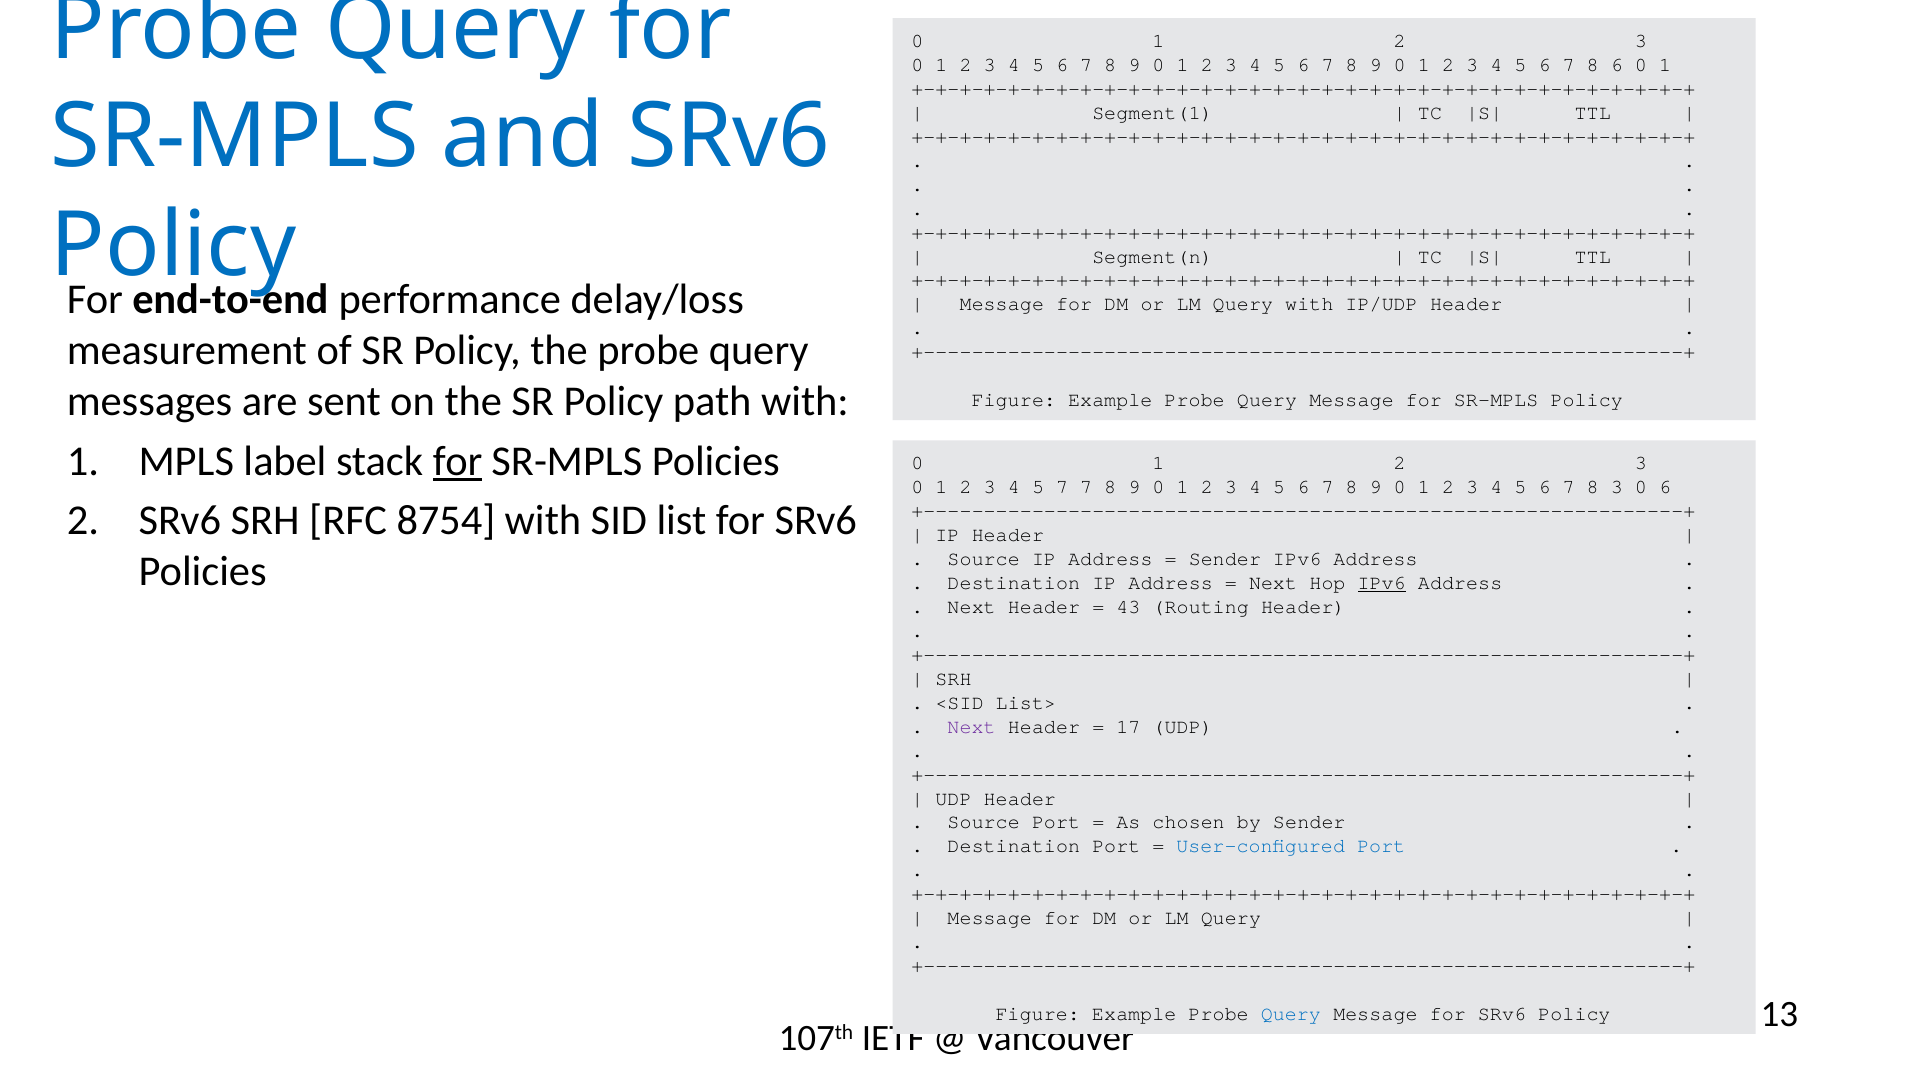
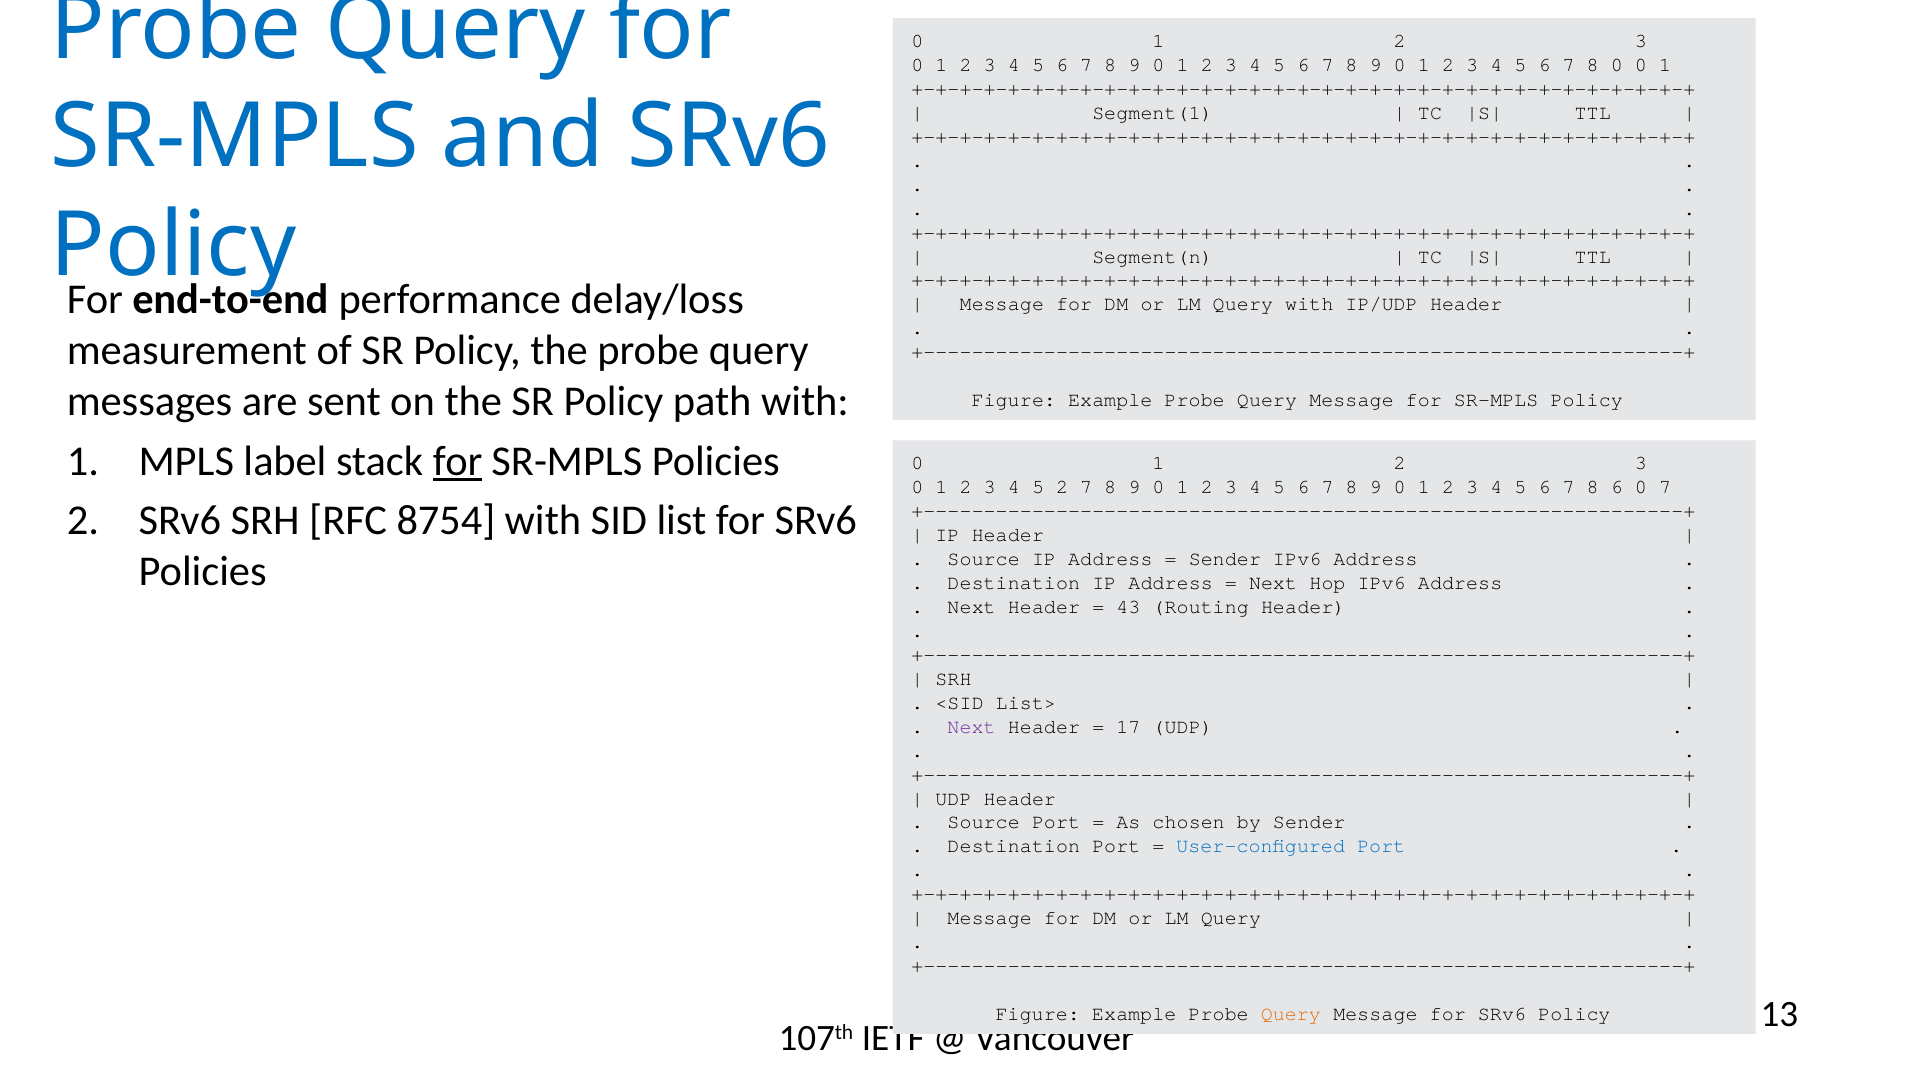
8 6: 6 -> 0 (1617, 65)
5 7: 7 -> 2 (1062, 487)
8 3: 3 -> 6 (1617, 487)
0 6: 6 -> 7 (1665, 487)
IPv6 underline: present -> none (1382, 583)
Query colour: blue -> orange (1291, 1014)
